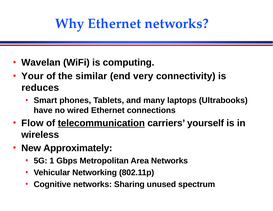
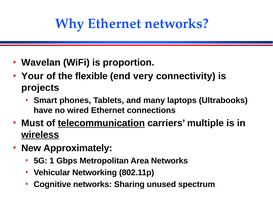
computing: computing -> proportion (129, 63)
similar: similar -> flexible (91, 76)
reduces: reduces -> projects (40, 88)
Flow: Flow -> Must (32, 123)
yourself: yourself -> multiple (206, 123)
wireless underline: none -> present (40, 135)
